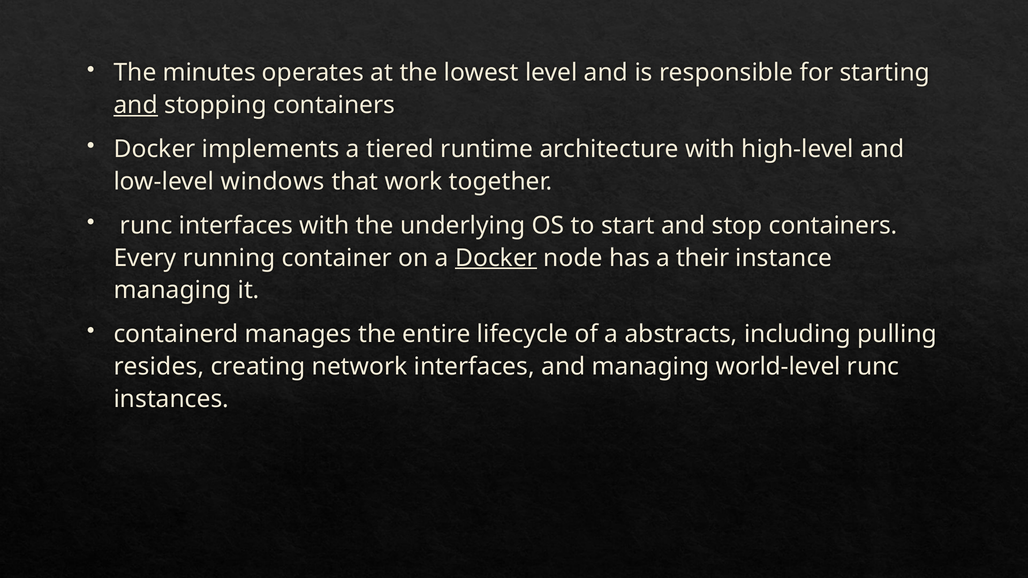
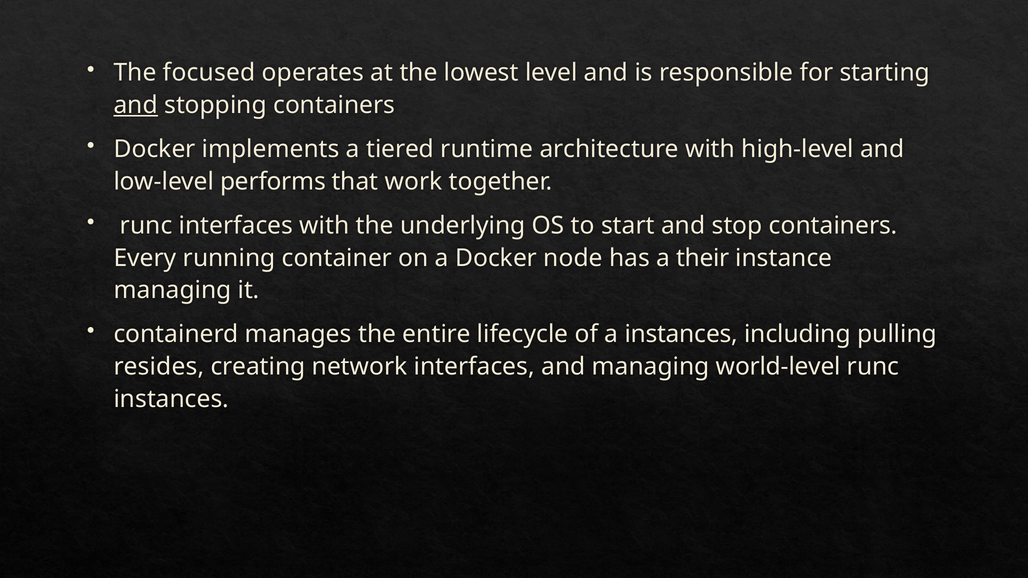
minutes: minutes -> focused (209, 73)
windows: windows -> performs (273, 182)
Docker underline: present -> none (496, 258)
a abstracts: abstracts -> instances (681, 334)
